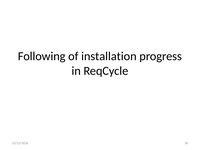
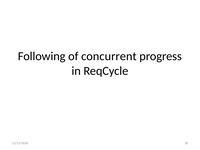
installation: installation -> concurrent (109, 56)
